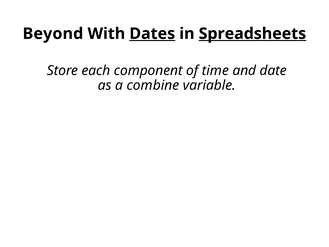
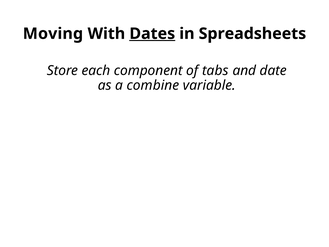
Beyond: Beyond -> Moving (53, 34)
Spreadsheets underline: present -> none (252, 34)
time: time -> tabs (215, 71)
